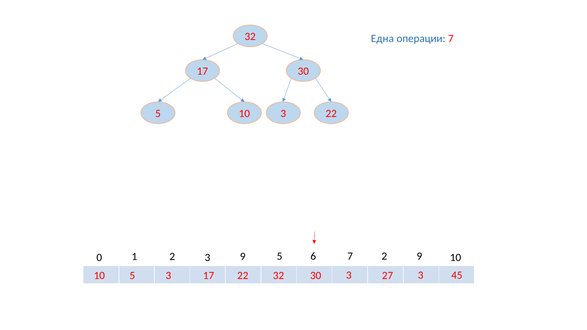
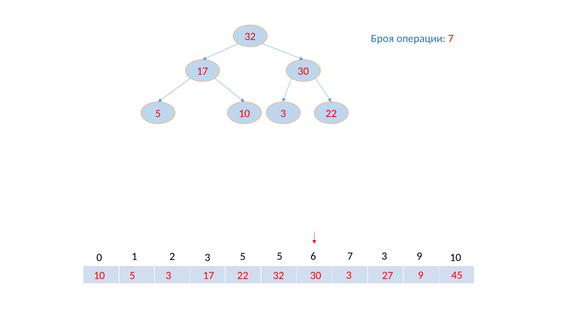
Една: Една -> Броя (382, 39)
7 2: 2 -> 3 (384, 256)
3 9: 9 -> 5 (243, 257)
27 3: 3 -> 9 (421, 275)
